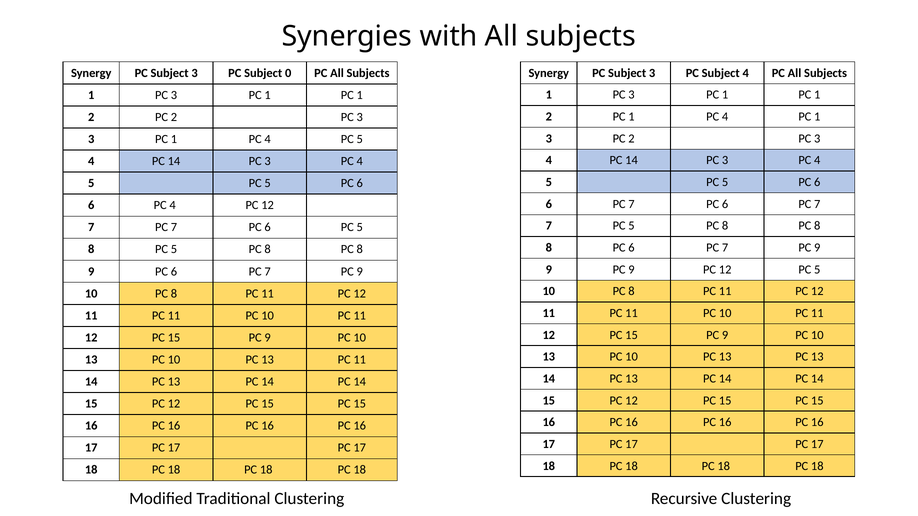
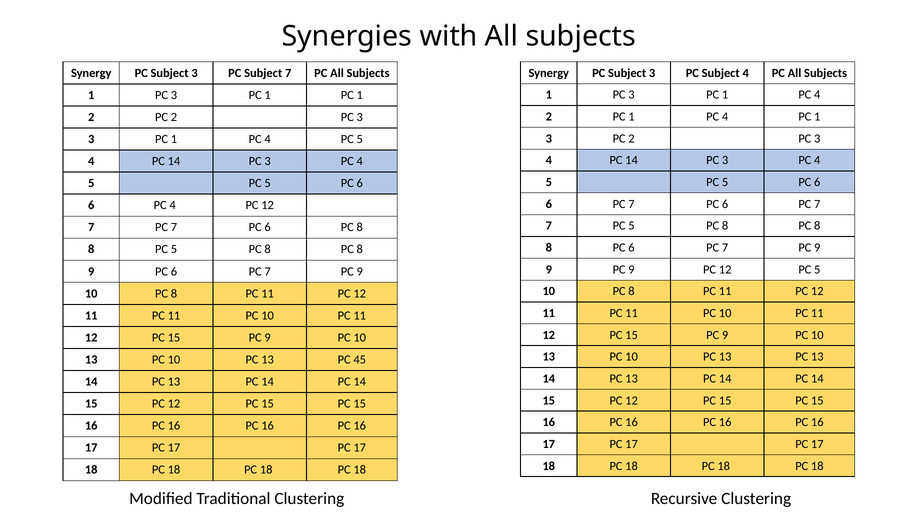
Subject 0: 0 -> 7 (288, 73)
1: 1 -> 4 (817, 95)
6 PC 5: 5 -> 8 (360, 227)
13 PC 11: 11 -> 45 (360, 360)
